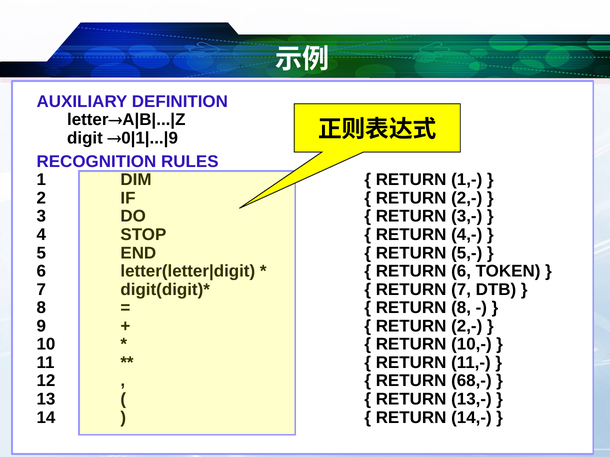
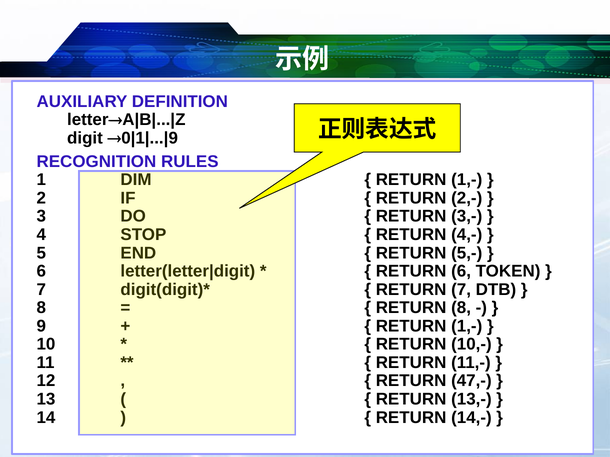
2,-: 2,- -> 1,- (467, 326)
68,-: 68,- -> 47,- (471, 381)
